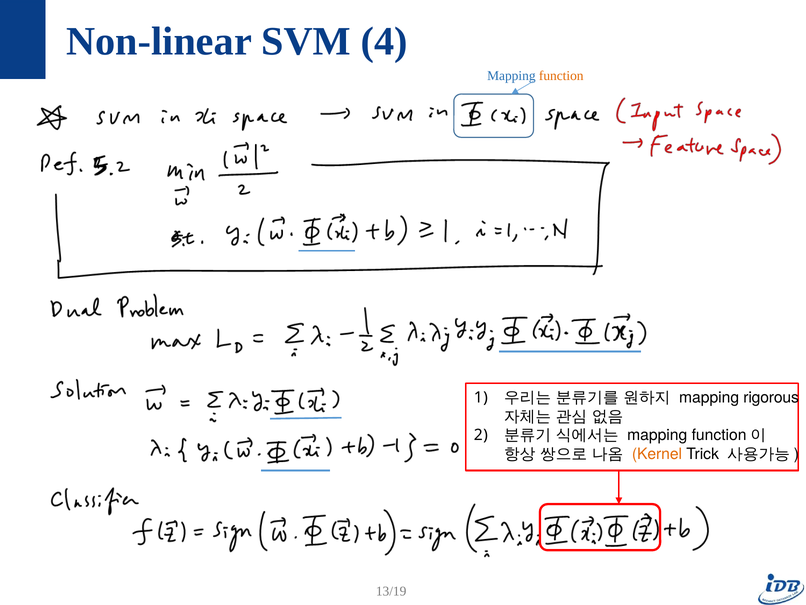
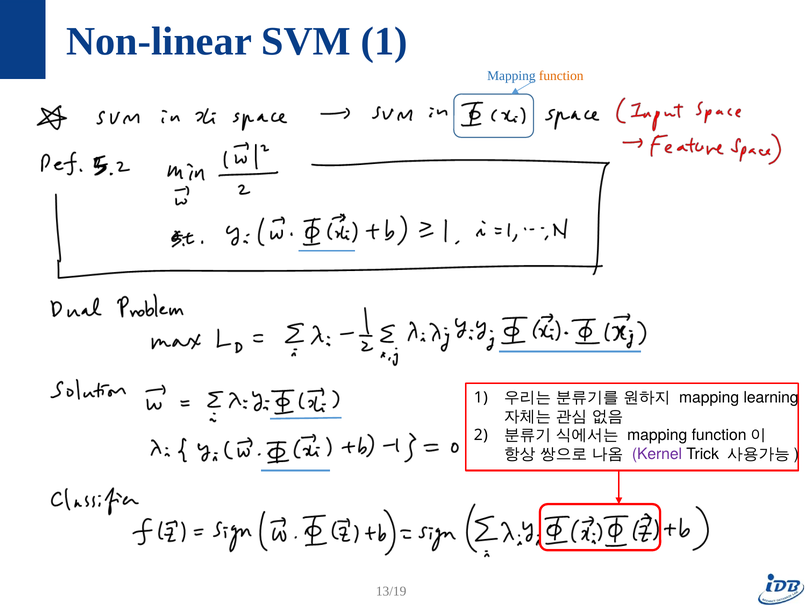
SVM 4: 4 -> 1 (384, 41)
rigorous: rigorous -> learning (771, 397)
Kernel colour: orange -> purple (657, 454)
